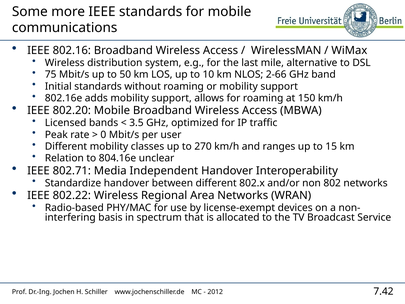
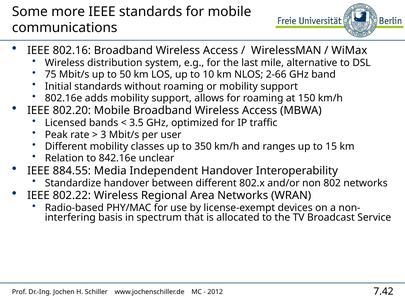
0: 0 -> 3 (103, 135)
270: 270 -> 350 (203, 146)
804.16e: 804.16e -> 842.16e (117, 158)
802.71: 802.71 -> 884.55 (72, 171)
